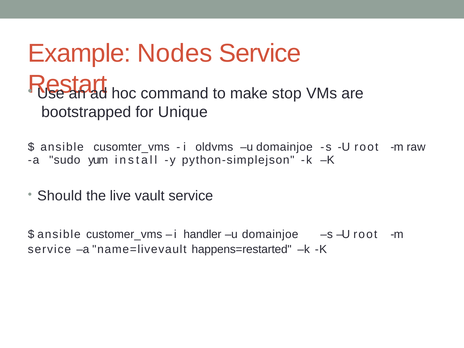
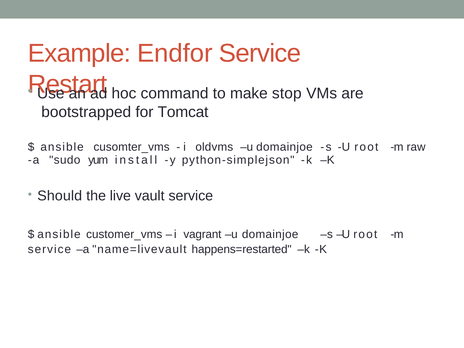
Nodes: Nodes -> Endfor (175, 53)
Unique: Unique -> Tomcat (183, 112)
handler: handler -> vagrant (202, 234)
